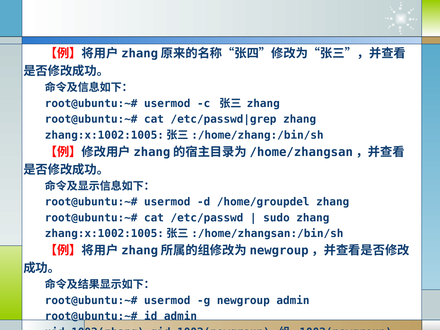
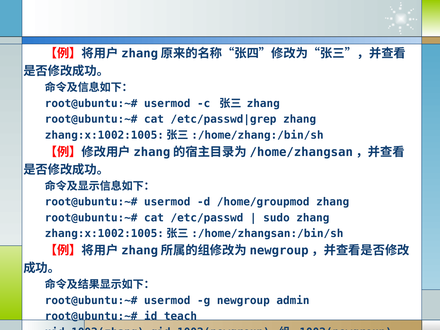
/home/groupdel: /home/groupdel -> /home/groupmod (263, 202)
id admin: admin -> teach (180, 316)
